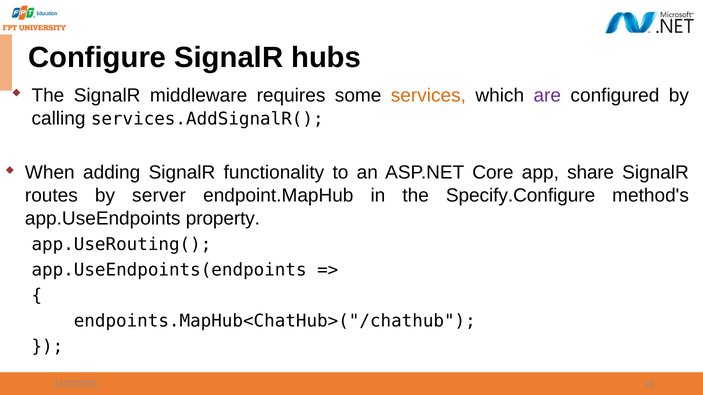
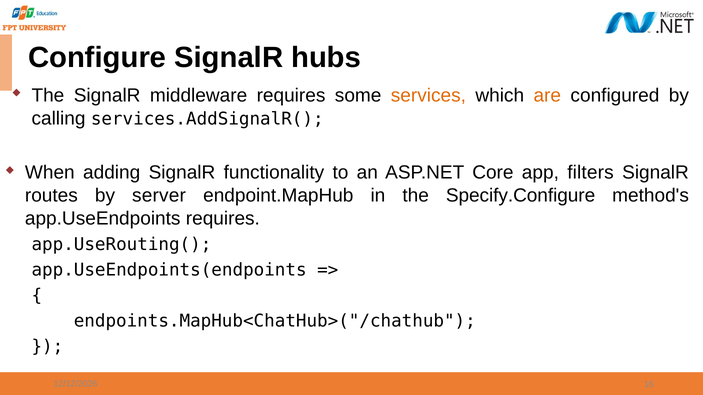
are colour: purple -> orange (547, 96)
share: share -> filters (590, 173)
app.UseEndpoints property: property -> requires (223, 219)
